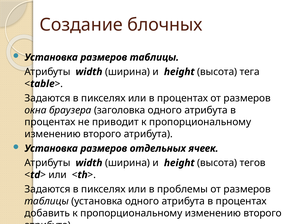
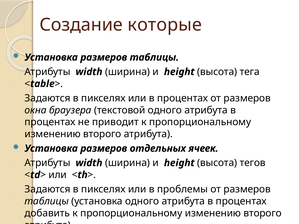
блочных: блочных -> которые (165, 25)
заголовка: заголовка -> текстовой (120, 110)
